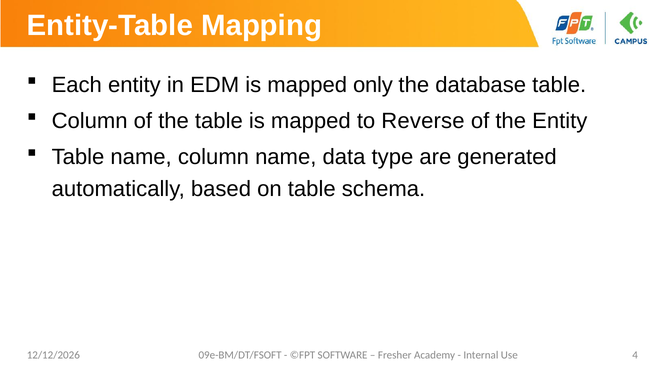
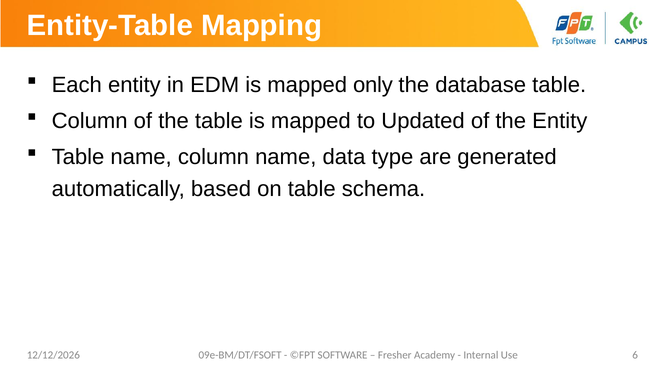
Reverse: Reverse -> Updated (423, 121)
4: 4 -> 6 (635, 356)
